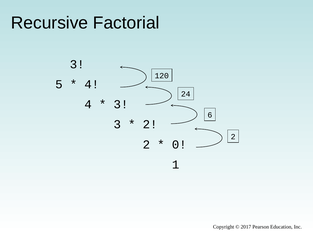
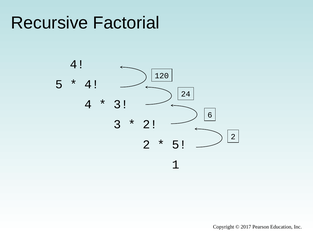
3: 3 -> 4 (77, 64)
0: 0 -> 5 (179, 144)
